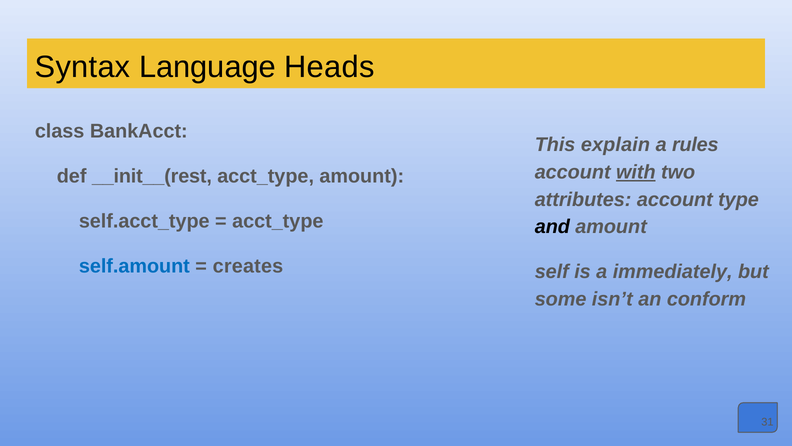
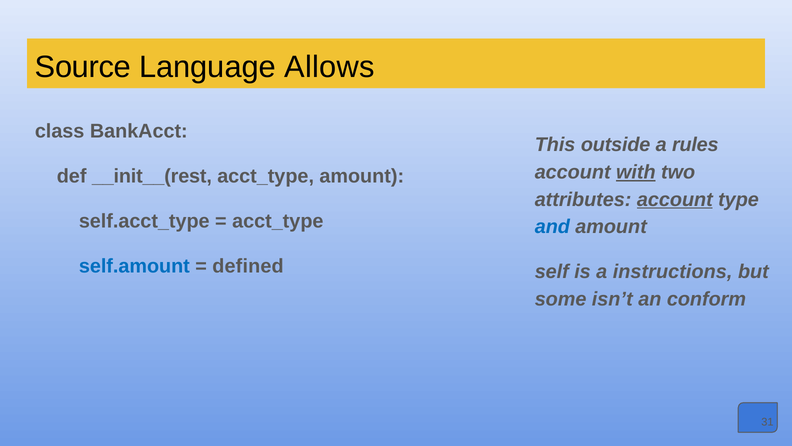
Syntax: Syntax -> Source (83, 67)
Heads: Heads -> Allows (329, 67)
explain: explain -> outside (616, 145)
account underline: none -> present (675, 199)
and colour: black -> blue (552, 227)
creates: creates -> defined (248, 266)
immediately: immediately -> instructions (673, 272)
